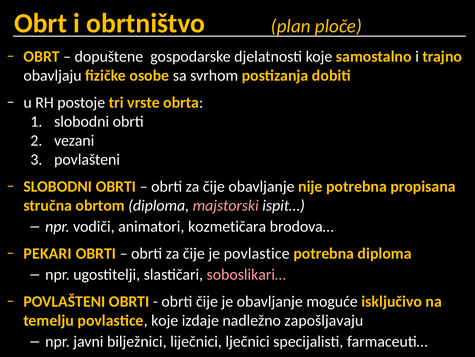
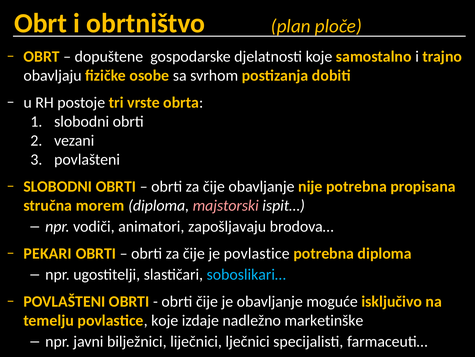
obrtom: obrtom -> morem (100, 205)
kozmetičara: kozmetičara -> zapošljavaju (227, 226)
soboslikari… colour: pink -> light blue (246, 274)
zapošljavaju: zapošljavaju -> marketinške (324, 320)
